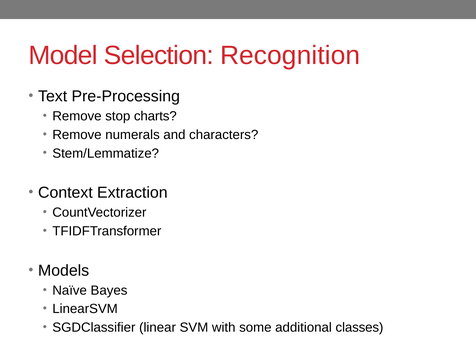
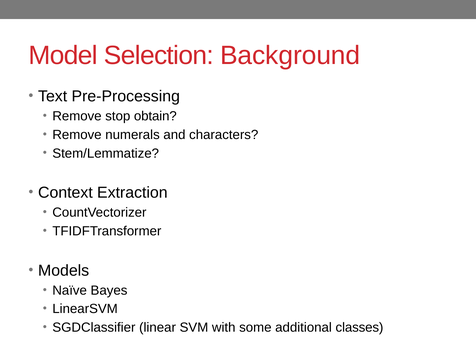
Recognition: Recognition -> Background (290, 55)
charts: charts -> obtain (155, 116)
